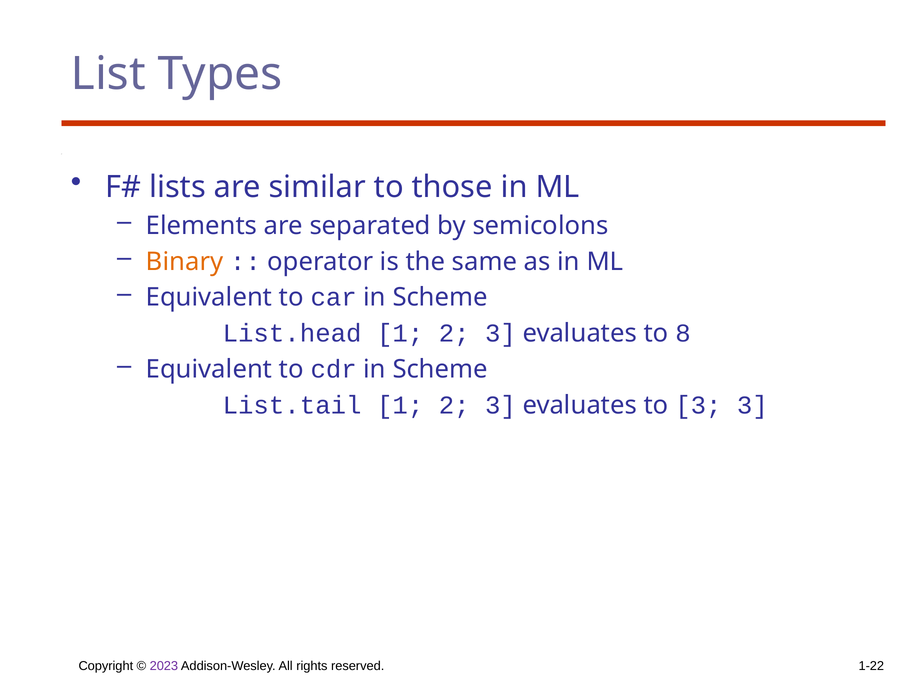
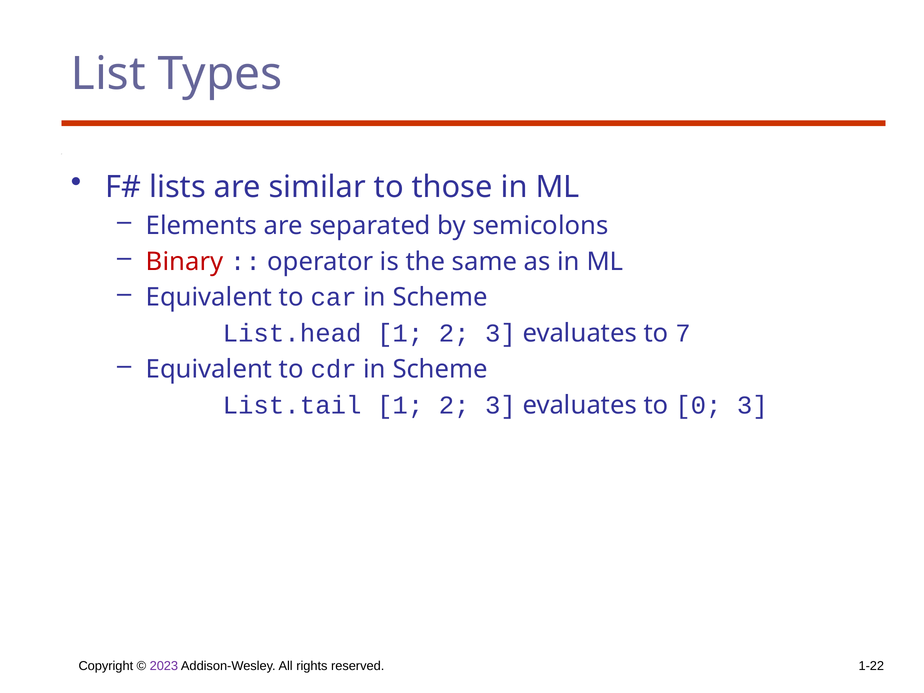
Binary colour: orange -> red (185, 262)
8: 8 -> 7 (683, 333)
to 3: 3 -> 0 (698, 405)
